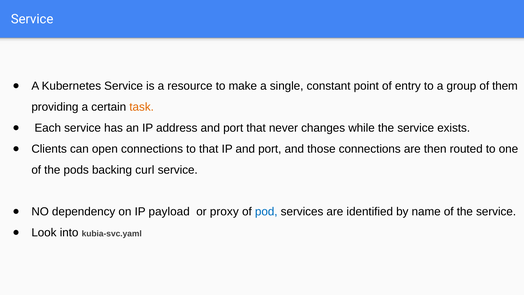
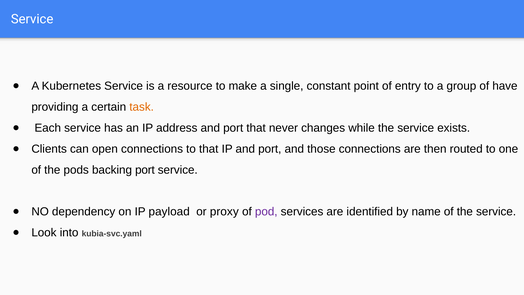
them: them -> have (505, 86)
backing curl: curl -> port (145, 170)
pod colour: blue -> purple (266, 212)
